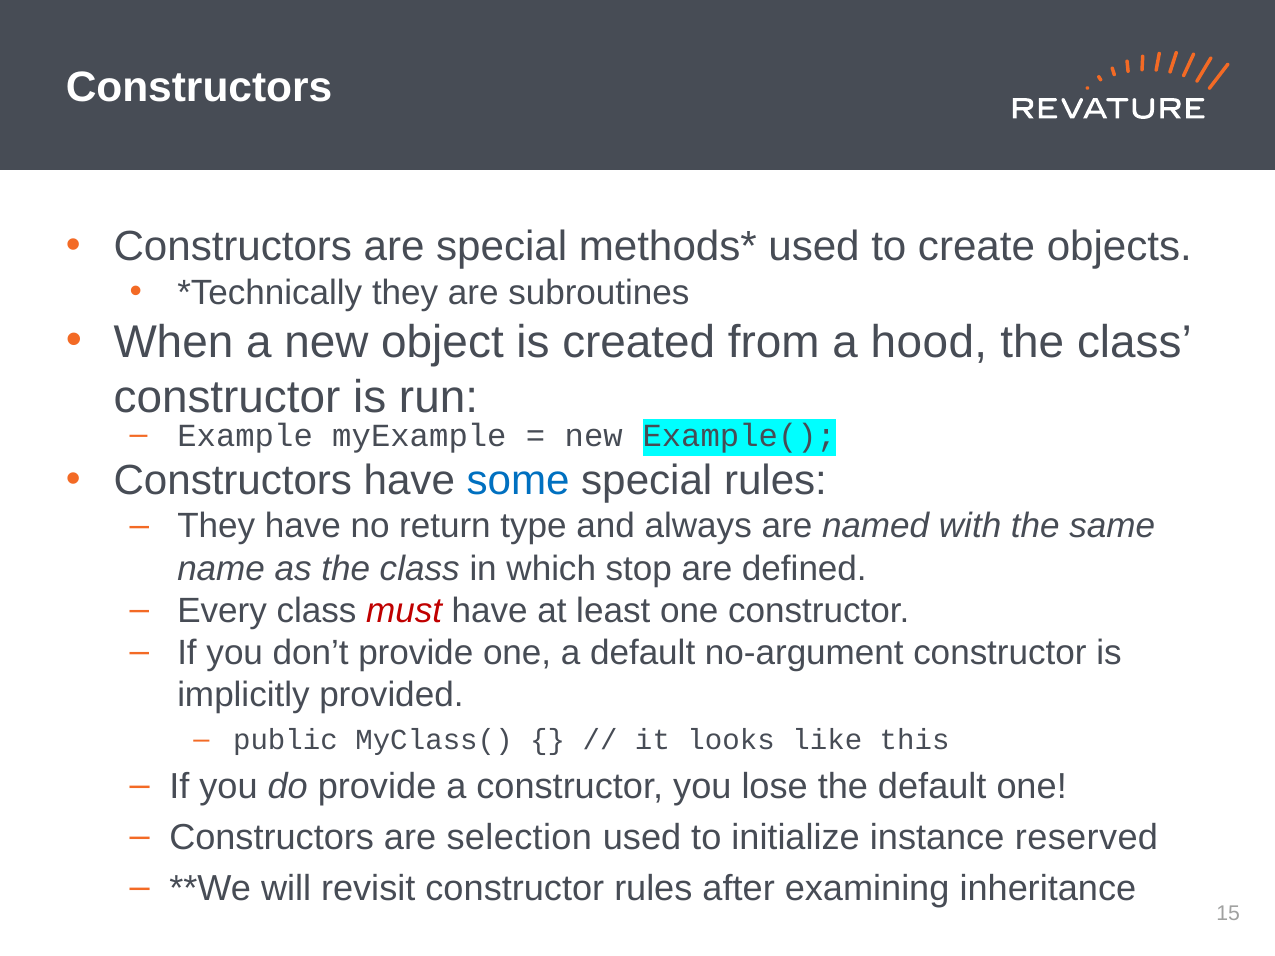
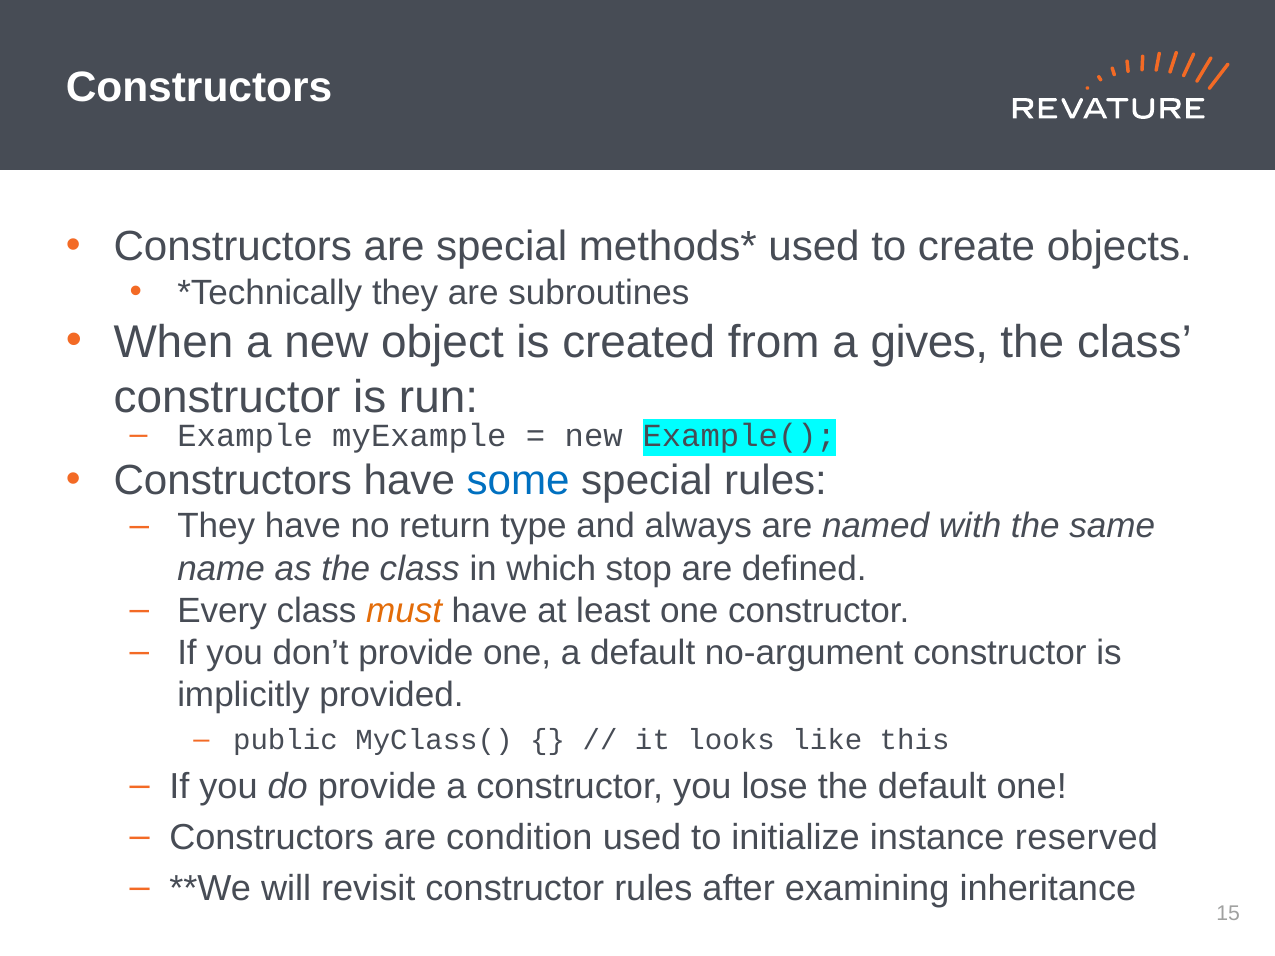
hood: hood -> gives (929, 342)
must colour: red -> orange (404, 611)
selection: selection -> condition (519, 838)
